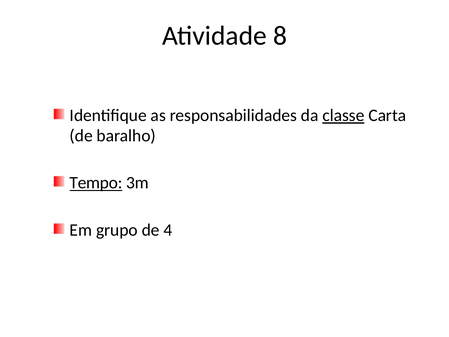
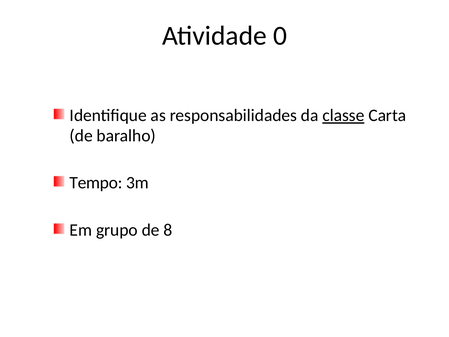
8: 8 -> 0 (280, 36)
Tempo underline: present -> none (96, 183)
4: 4 -> 8 (168, 230)
